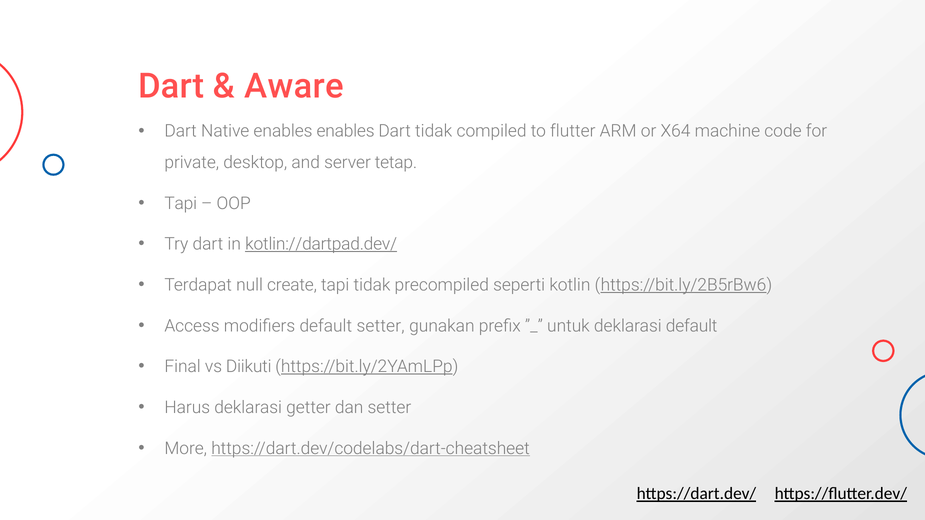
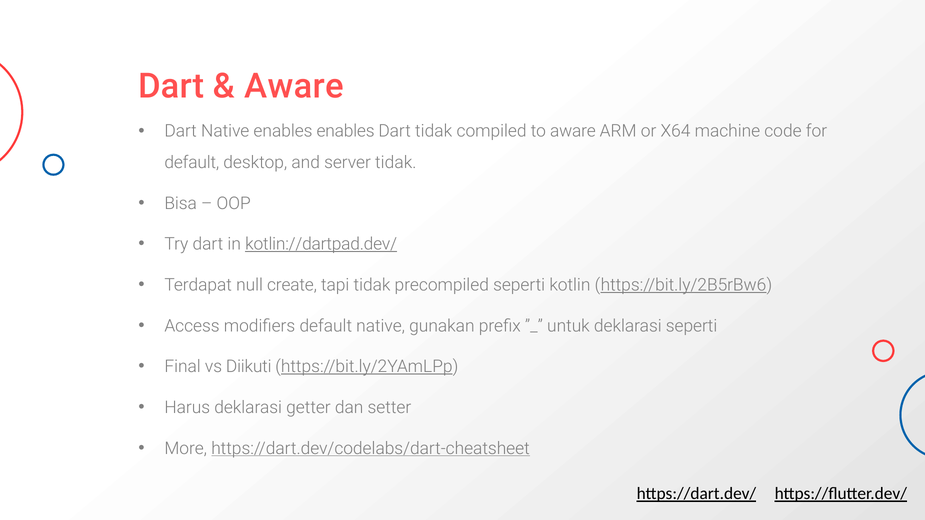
to flutter: flutter -> aware (573, 131)
private: private -> default (192, 163)
server tetap: tetap -> tidak (396, 163)
Tapi: Tapi -> Bisa (181, 203)
default setter: setter -> native (381, 326)
deklarasi default: default -> seperti (692, 326)
